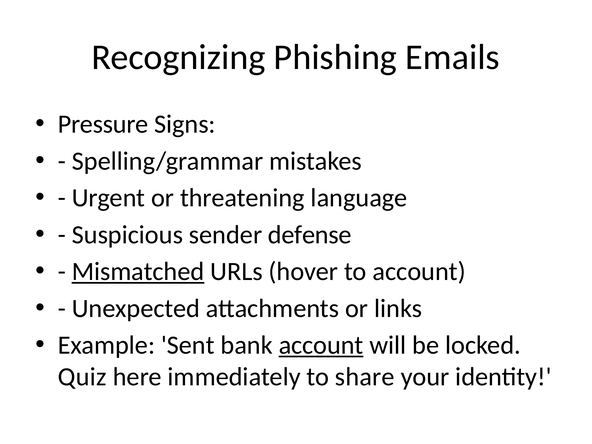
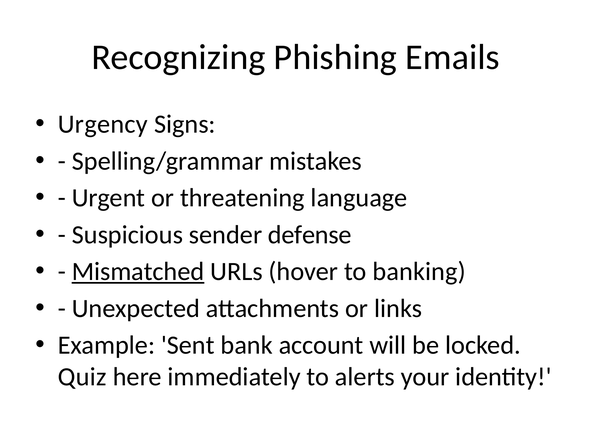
Pressure: Pressure -> Urgency (103, 124)
to account: account -> banking (419, 272)
account underline: present -> none (321, 345)
share: share -> alerts (365, 377)
